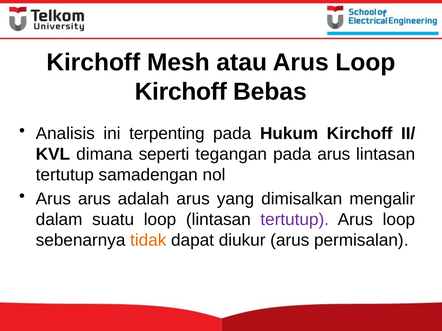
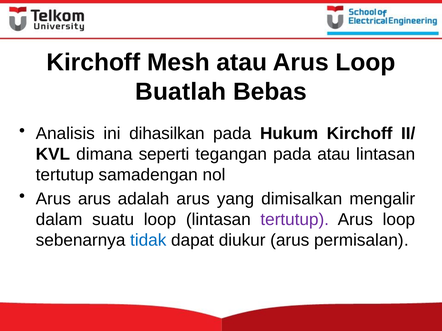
Kirchoff: Kirchoff -> Buatlah (181, 92)
terpenting: terpenting -> dihasilkan (167, 134)
pada arus: arus -> atau (334, 154)
tidak colour: orange -> blue (148, 240)
